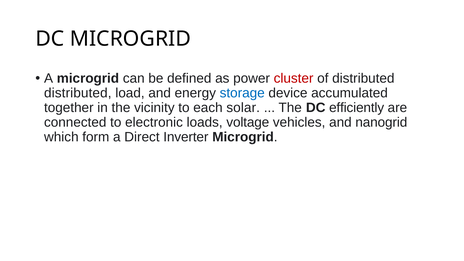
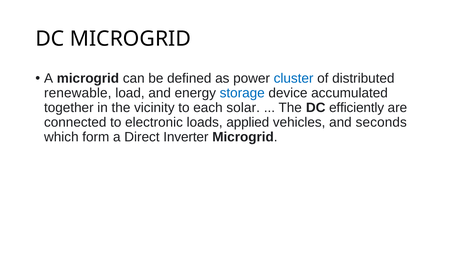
cluster colour: red -> blue (294, 78)
distributed: distributed -> renewable (78, 93)
voltage: voltage -> applied (248, 122)
nanogrid: nanogrid -> seconds (381, 122)
